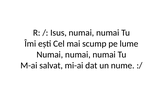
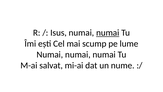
numai underline: none -> present (108, 33)
